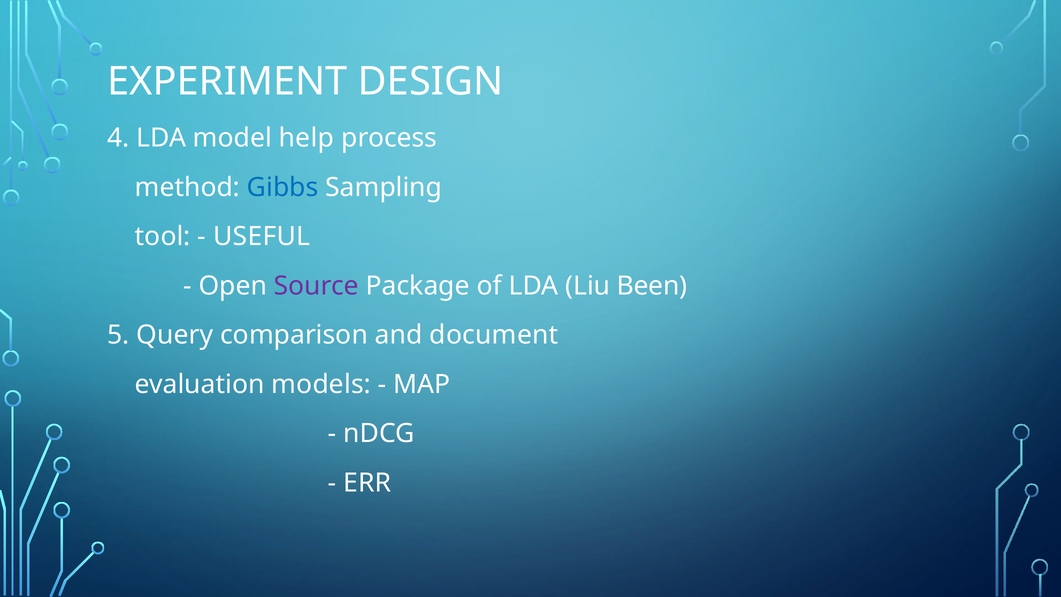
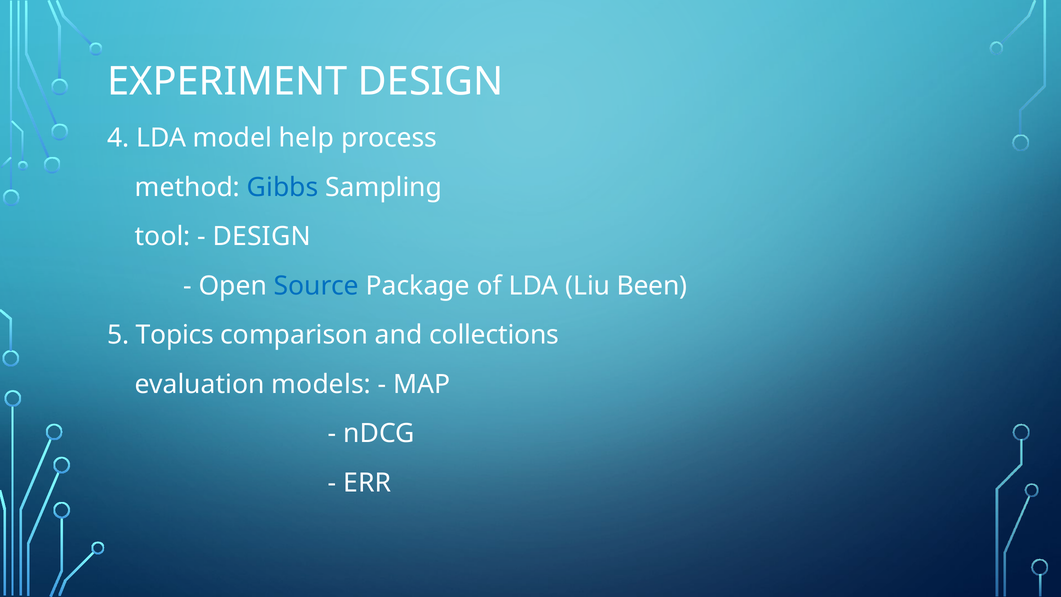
USEFUL: USEFUL -> DESIGN (262, 237)
Source colour: purple -> blue (316, 286)
Query: Query -> Topics (175, 335)
document: document -> collections (494, 335)
